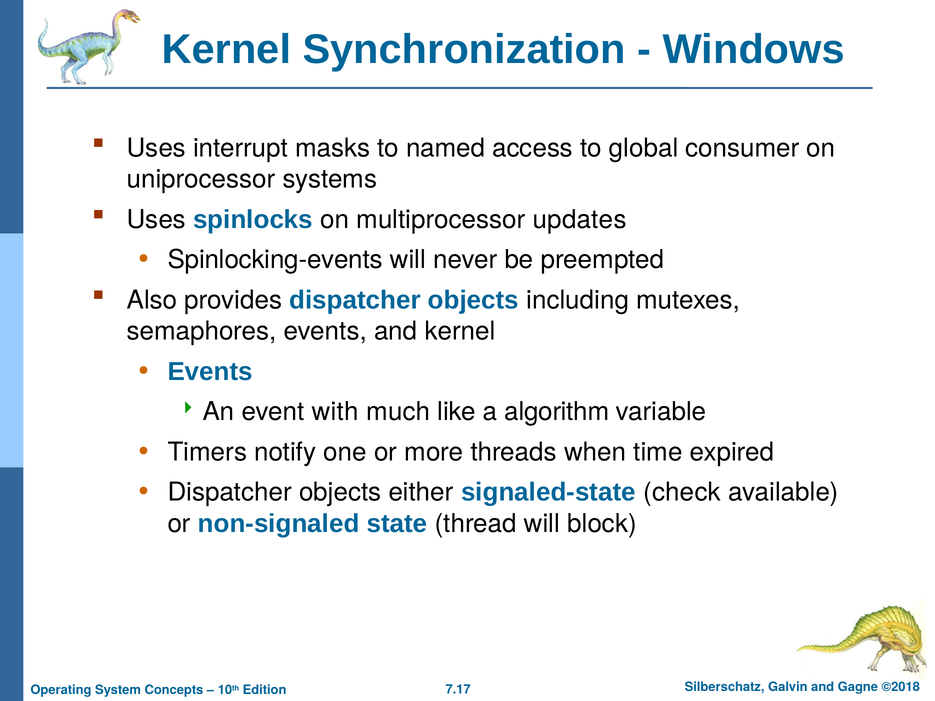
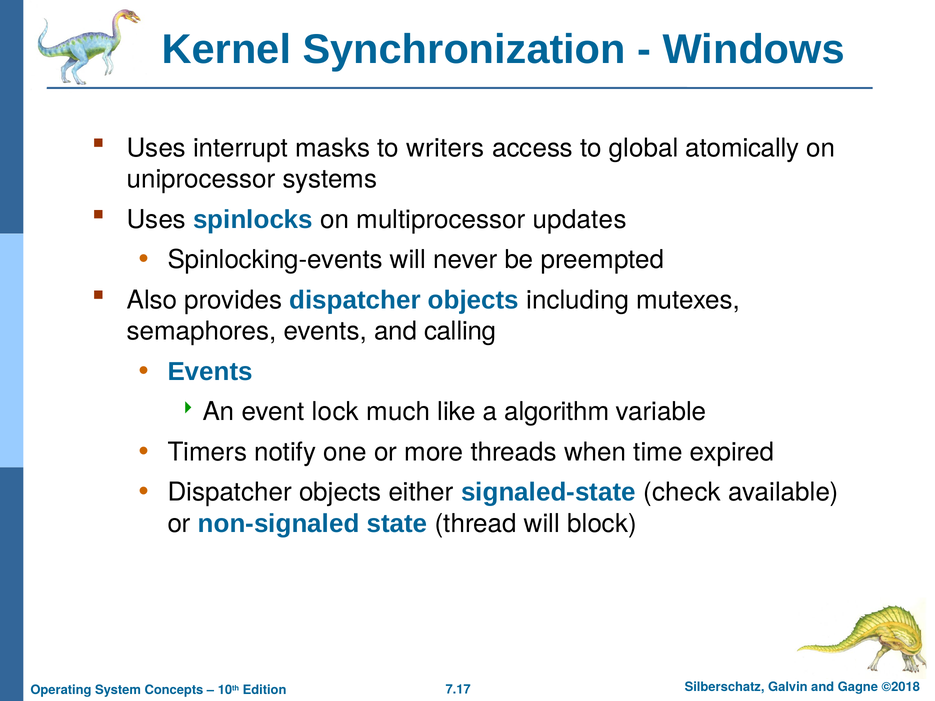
named: named -> writers (445, 148)
consumer: consumer -> atomically (742, 148)
and kernel: kernel -> calling (460, 331)
with: with -> lock (335, 412)
